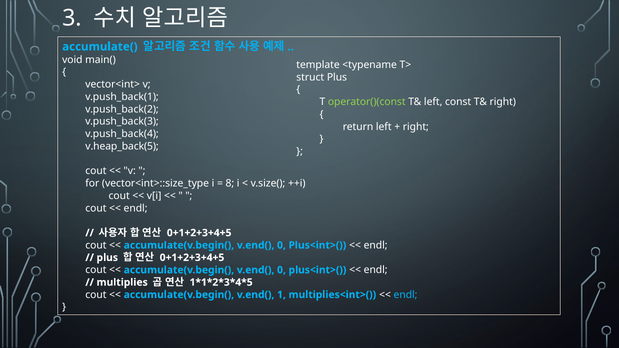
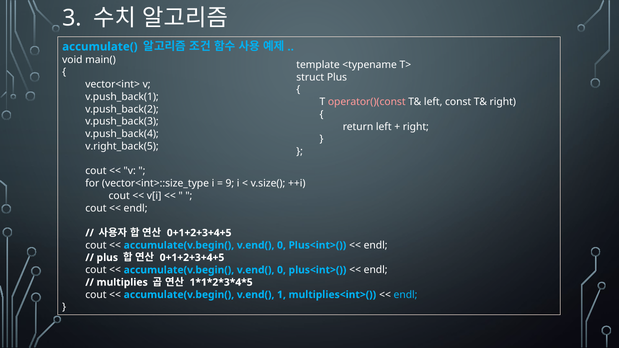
operator()(const colour: light green -> pink (367, 102)
v.heap_back(5: v.heap_back(5 -> v.right_back(5 (122, 146)
8: 8 -> 9 (230, 183)
